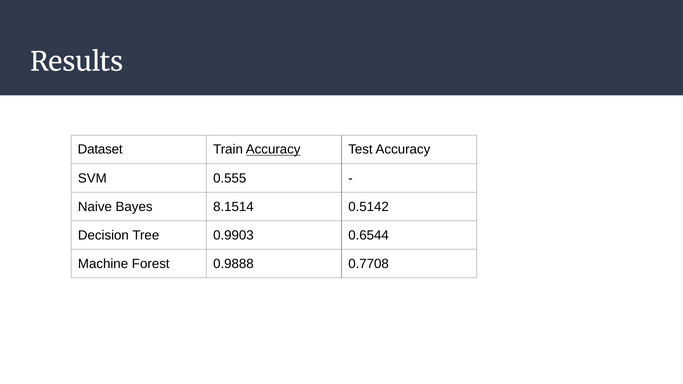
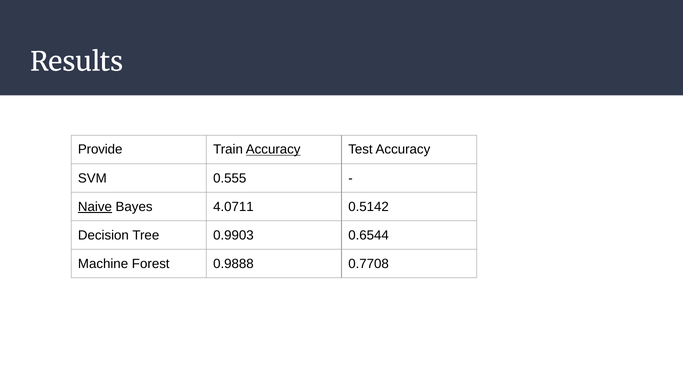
Dataset: Dataset -> Provide (100, 150)
Naive underline: none -> present (95, 207)
8.1514: 8.1514 -> 4.0711 (233, 207)
